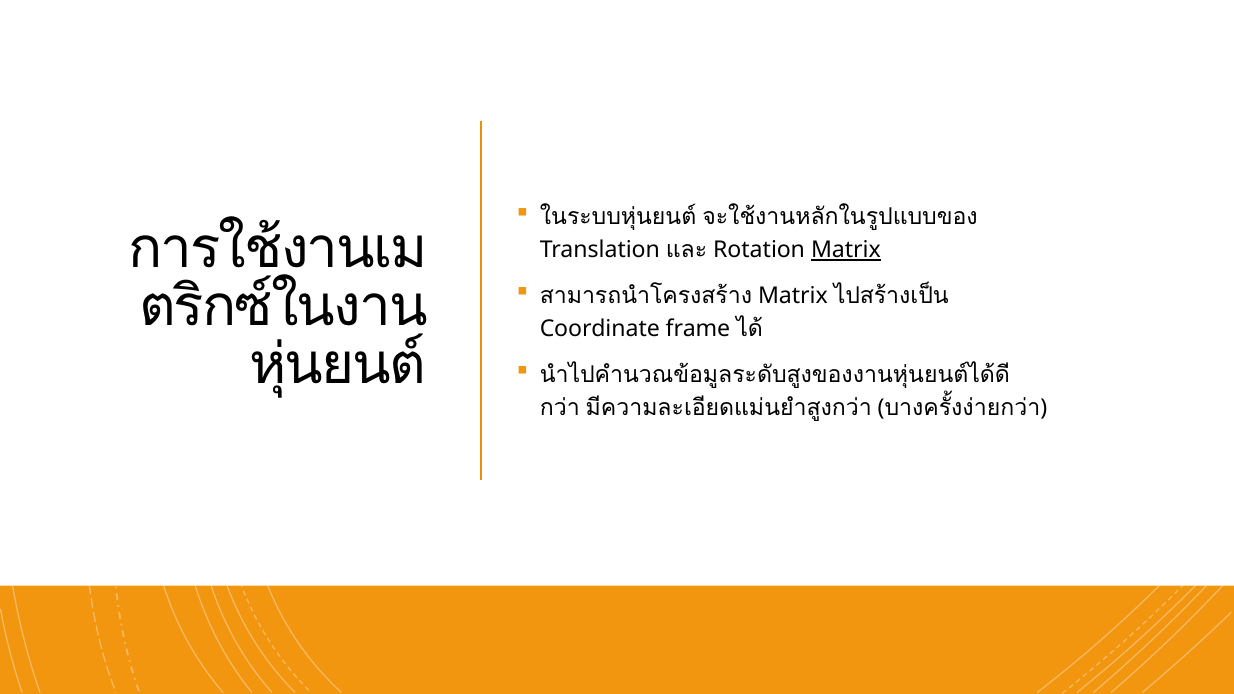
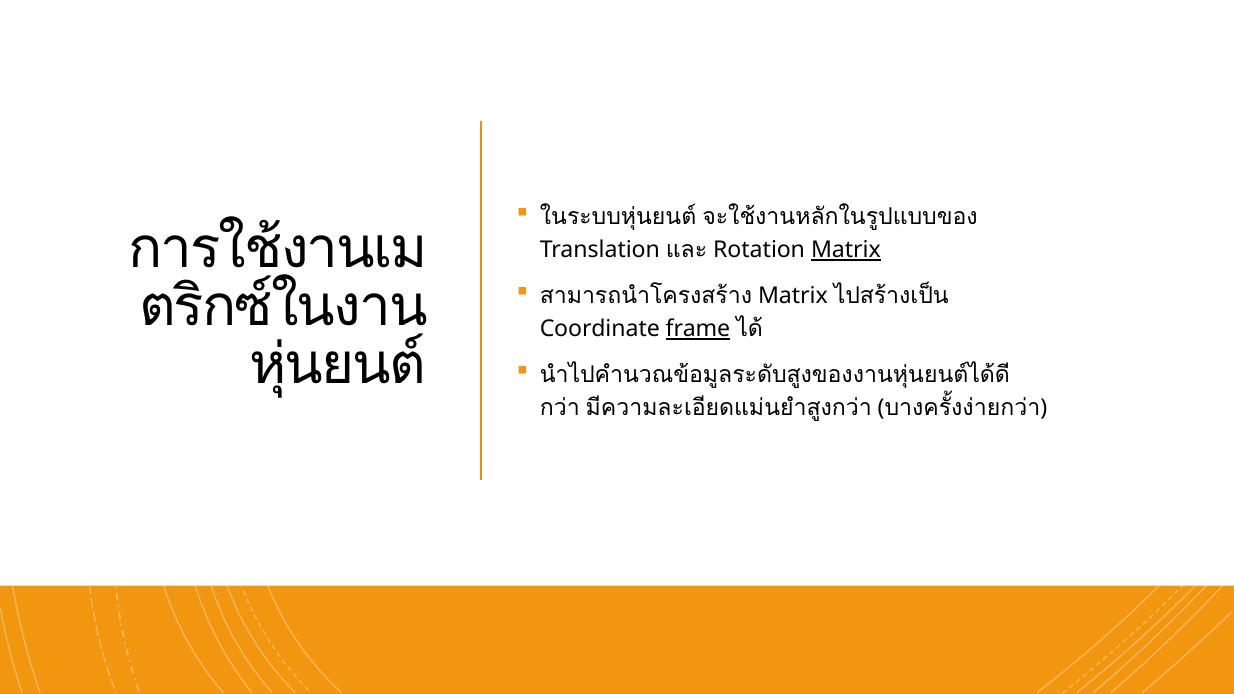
frame underline: none -> present (698, 329)
